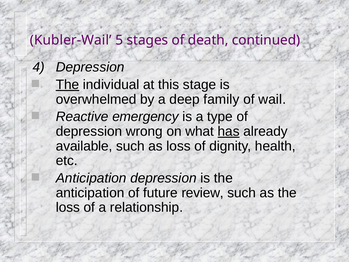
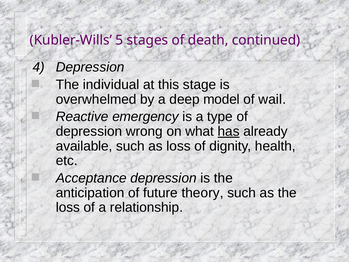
Kubler-Wail: Kubler-Wail -> Kubler-Wills (71, 40)
The underline: present -> none (68, 85)
family: family -> model (222, 99)
Anticipation: Anticipation -> Acceptance (91, 178)
review: review -> theory (203, 193)
